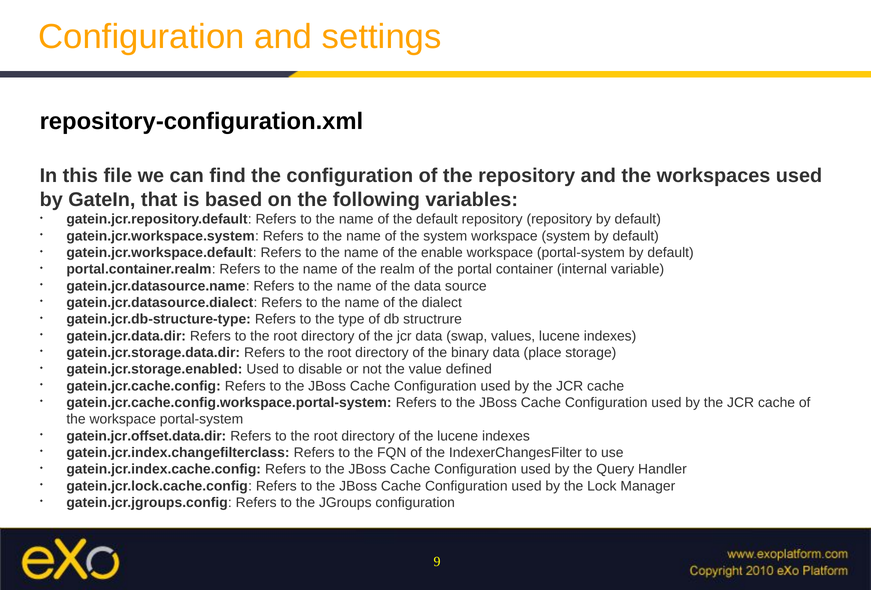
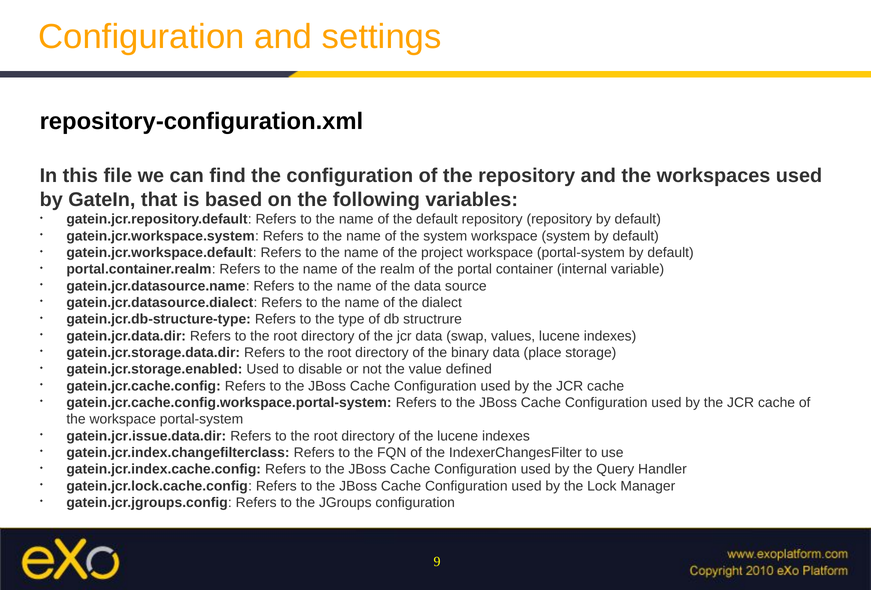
enable: enable -> project (442, 253)
gatein.jcr.offset.data.dir: gatein.jcr.offset.data.dir -> gatein.jcr.issue.data.dir (146, 436)
